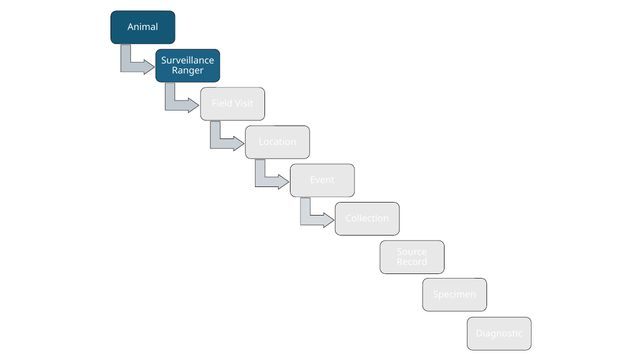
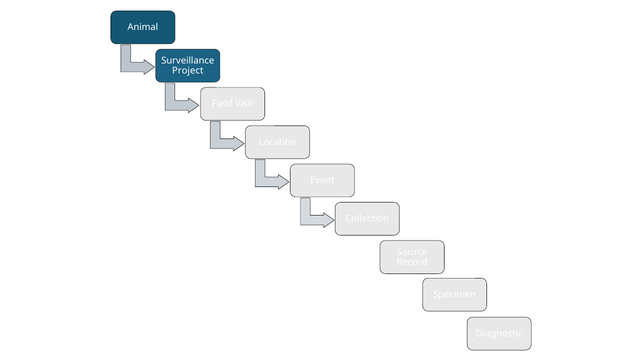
Ranger: Ranger -> Project (188, 71)
